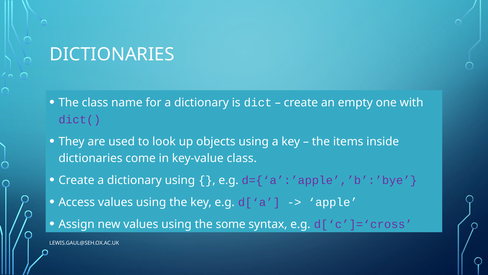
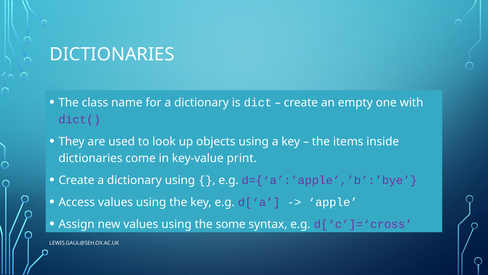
key-value class: class -> print (242, 158)
